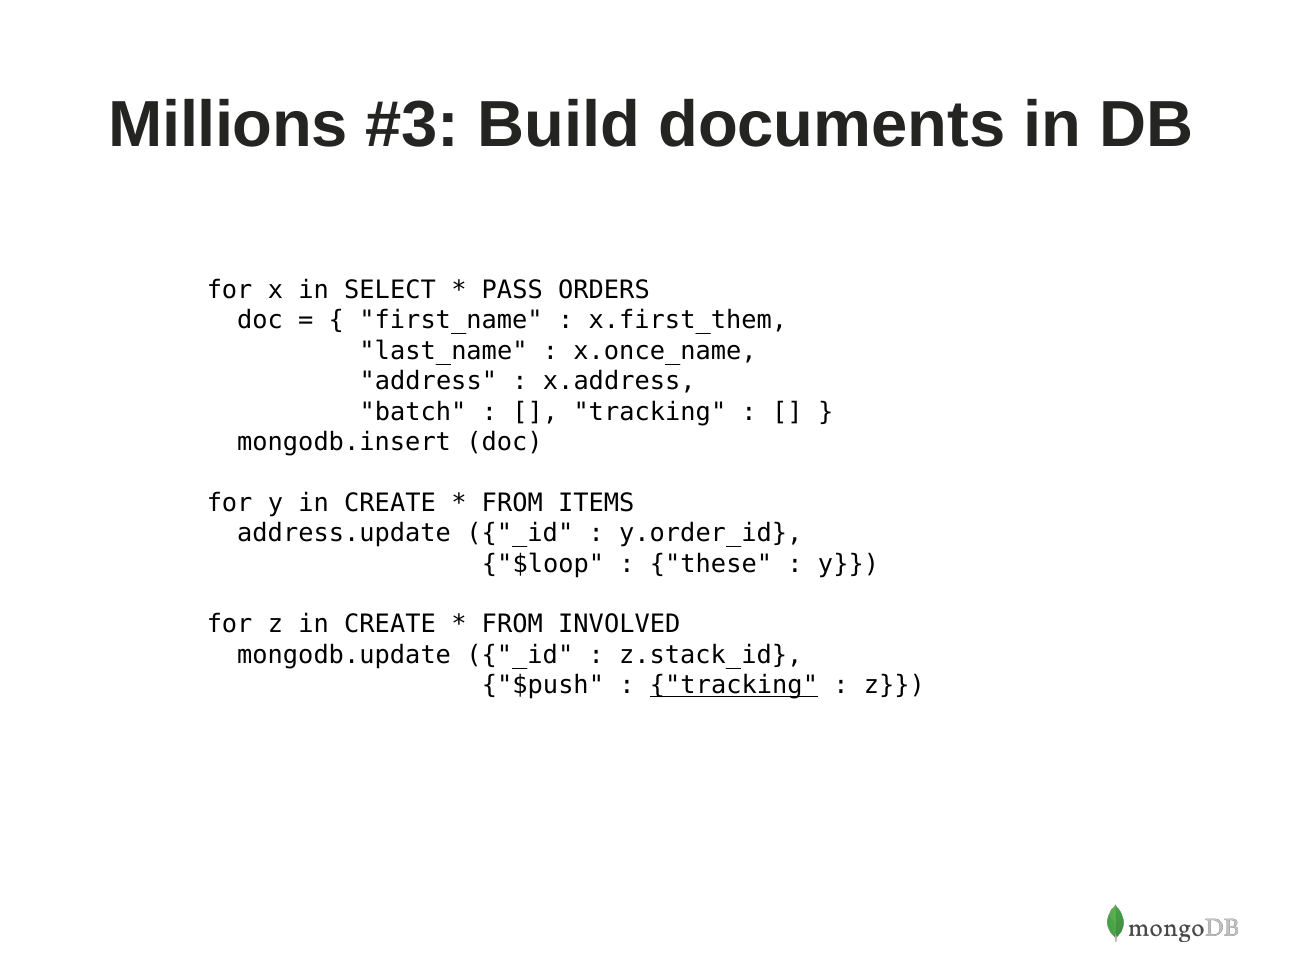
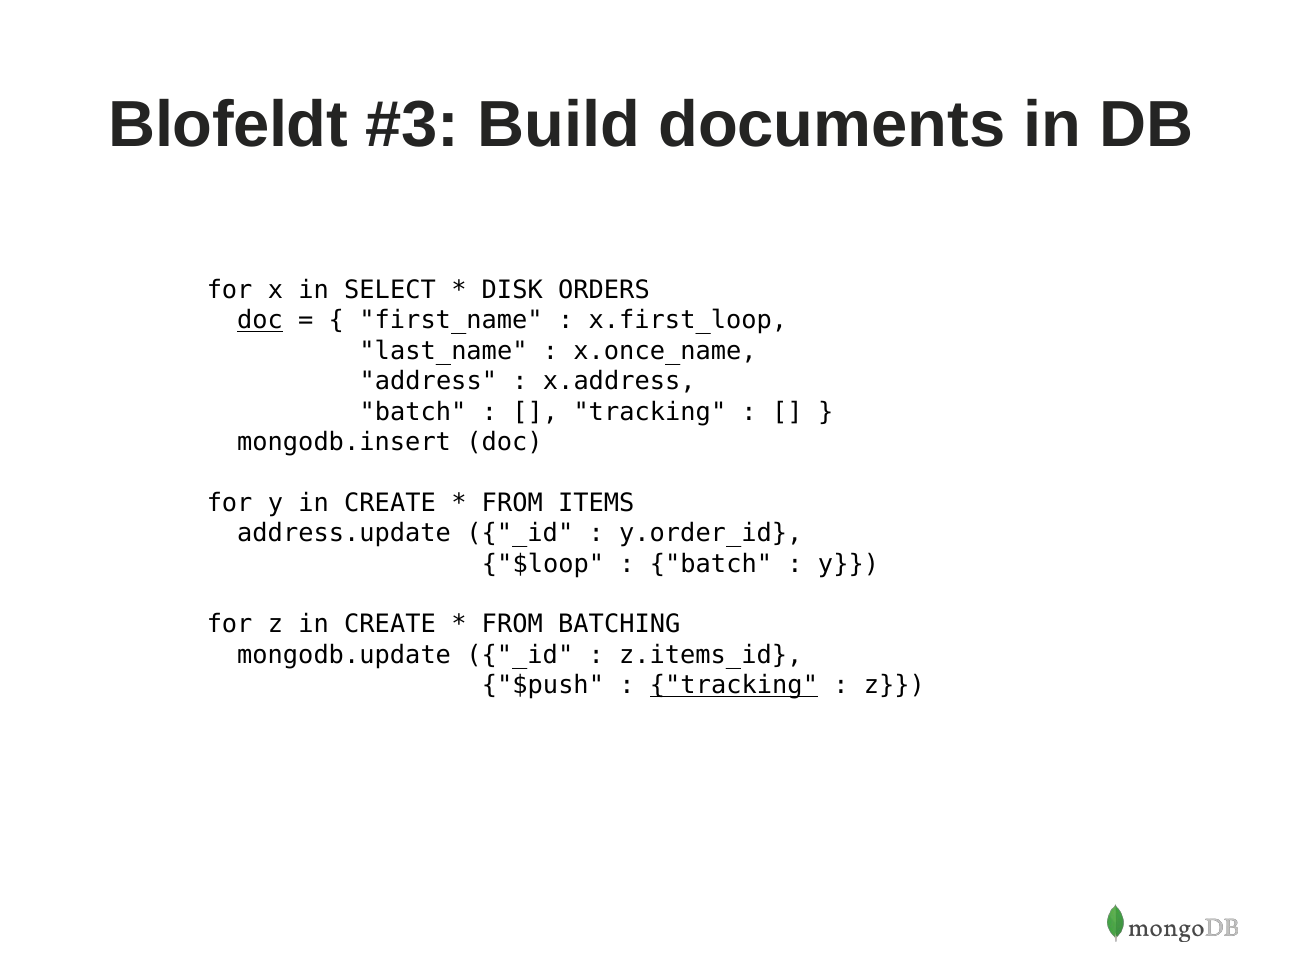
Millions: Millions -> Blofeldt (228, 125)
PASS: PASS -> DISK (512, 290)
doc underline: none -> present (260, 321)
x.first_them: x.first_them -> x.first_loop (688, 321)
these: these -> batch (711, 564)
INVOLVED: INVOLVED -> BATCHING (619, 625)
z.stack_id: z.stack_id -> z.items_id (711, 655)
